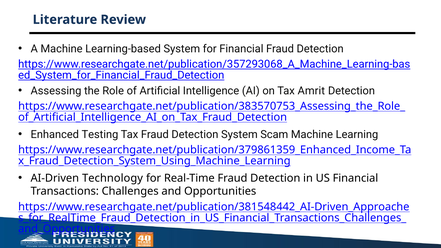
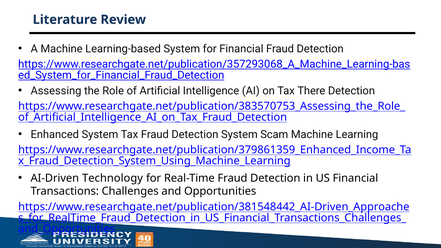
Amrit: Amrit -> There (311, 91)
Enhanced Testing: Testing -> System (100, 134)
